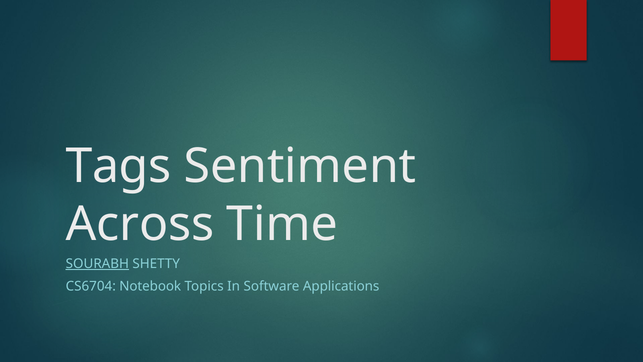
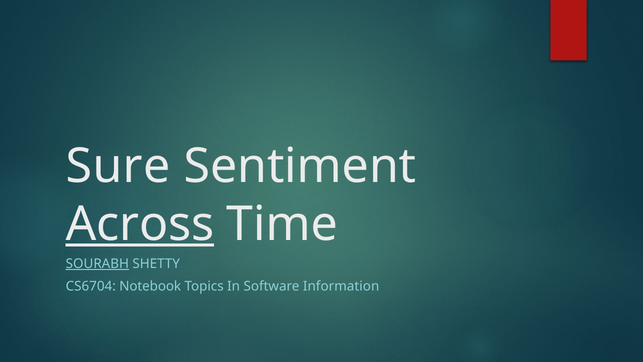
Tags: Tags -> Sure (118, 166)
Across underline: none -> present (140, 224)
Applications: Applications -> Information (341, 286)
